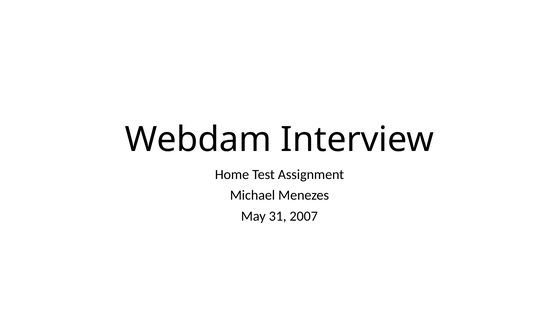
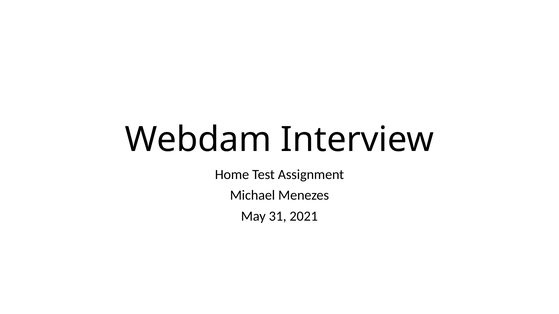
2007: 2007 -> 2021 (304, 217)
